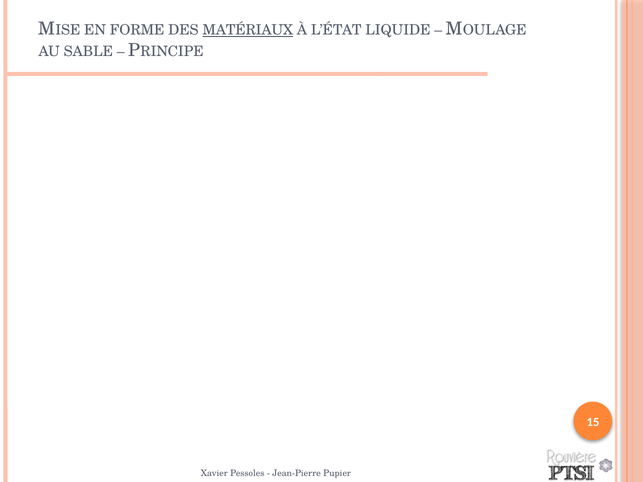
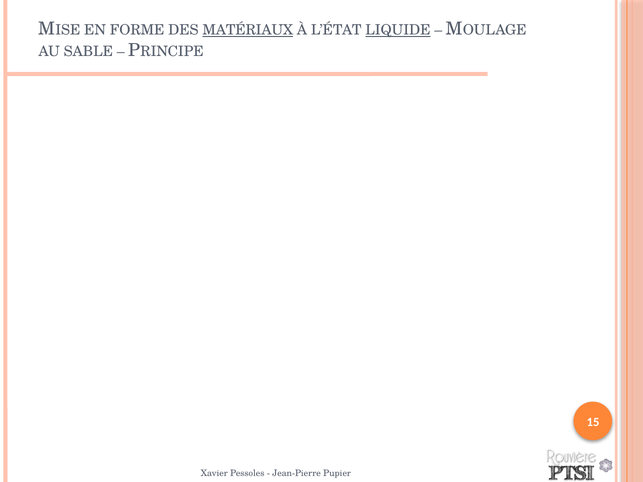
LIQUIDE underline: none -> present (398, 30)
